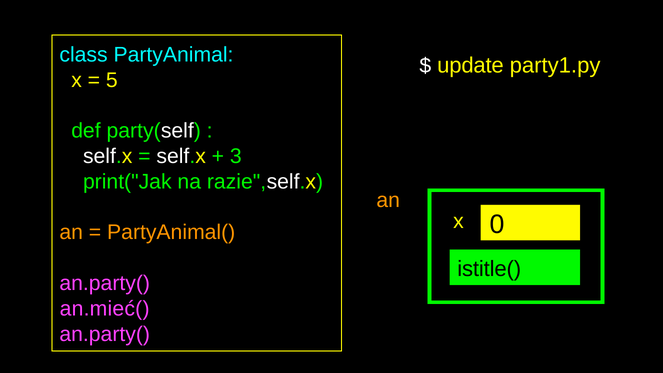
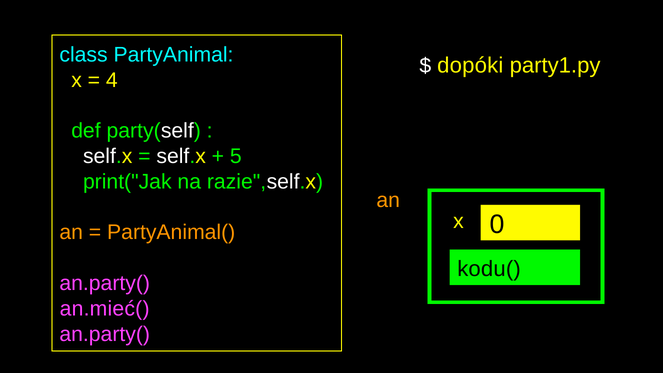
update: update -> dopóki (470, 66)
5: 5 -> 4 (112, 80)
3: 3 -> 5 (236, 156)
istitle(: istitle( -> kodu( (489, 269)
